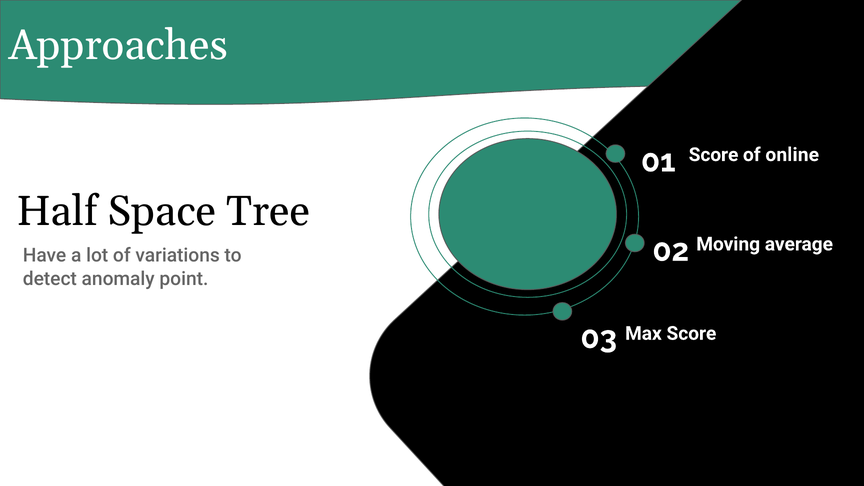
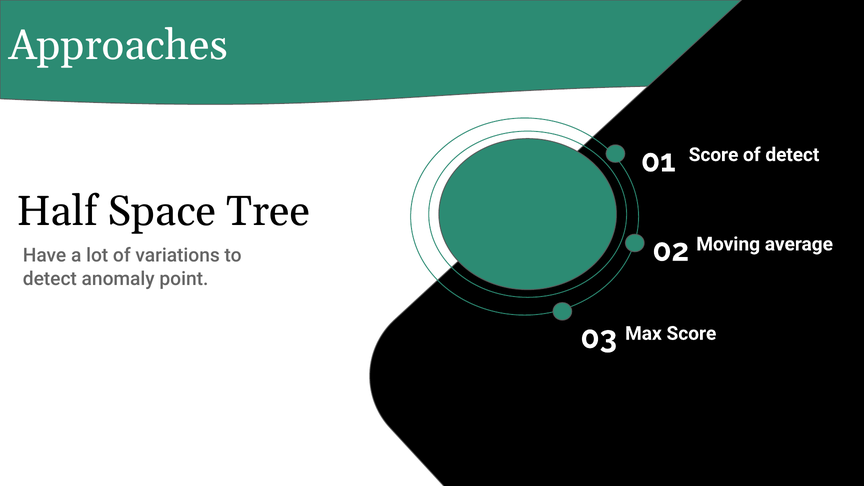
of online: online -> detect (792, 155)
